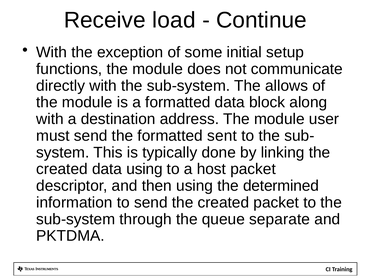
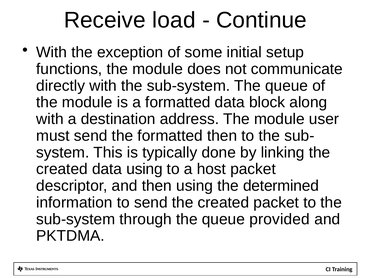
sub-system The allows: allows -> queue (287, 86)
formatted sent: sent -> then (222, 136)
separate: separate -> provided (280, 219)
